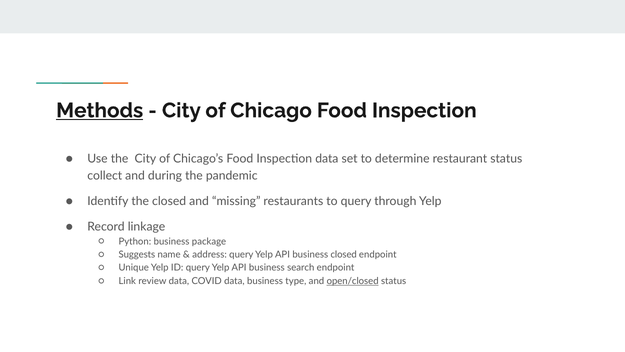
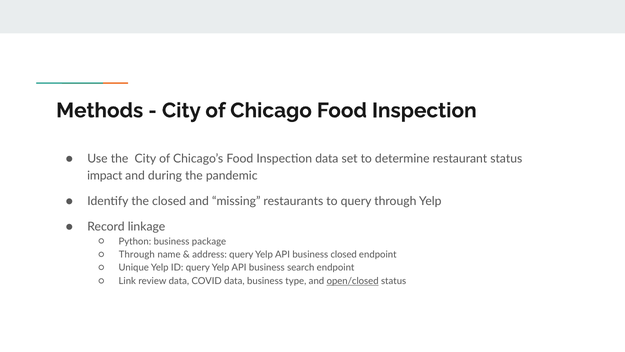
Methods underline: present -> none (100, 110)
collect: collect -> impact (105, 176)
Suggests: Suggests -> Through (137, 254)
